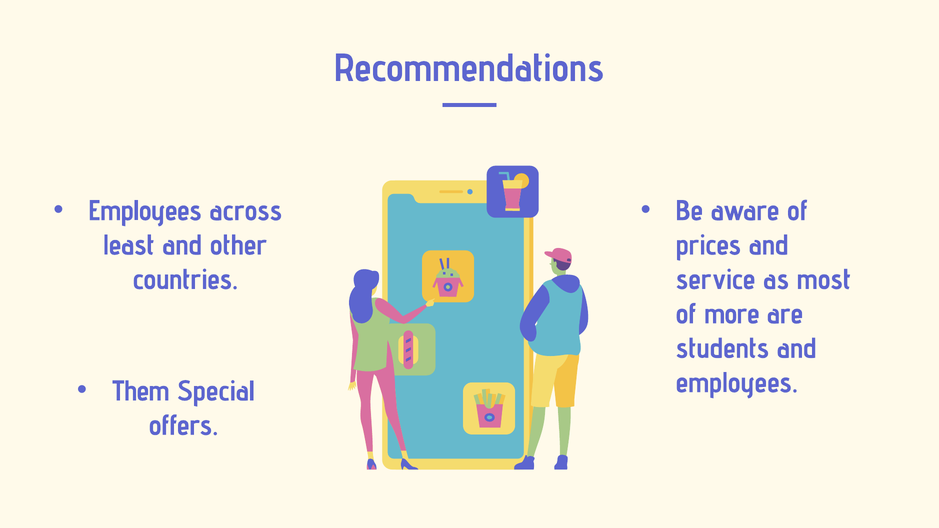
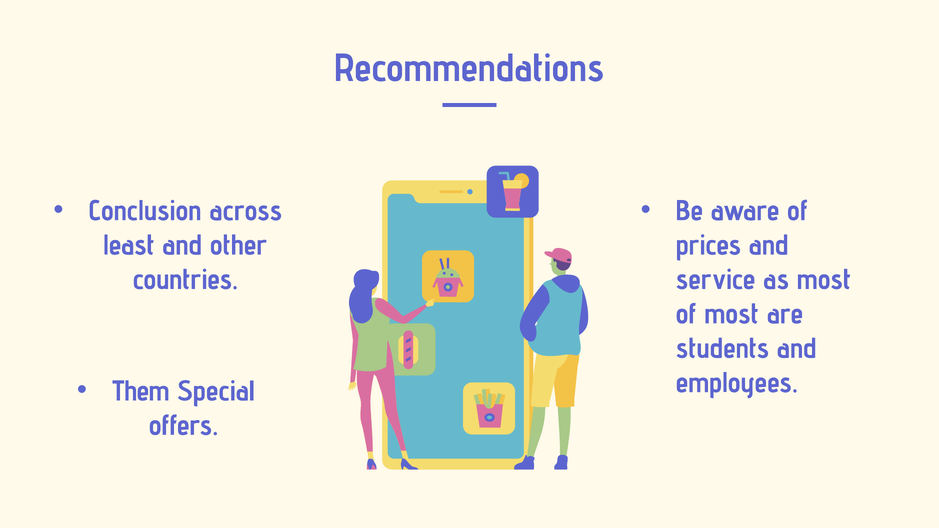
Employees: Employees -> Conclusion (145, 211)
of more: more -> most (732, 314)
